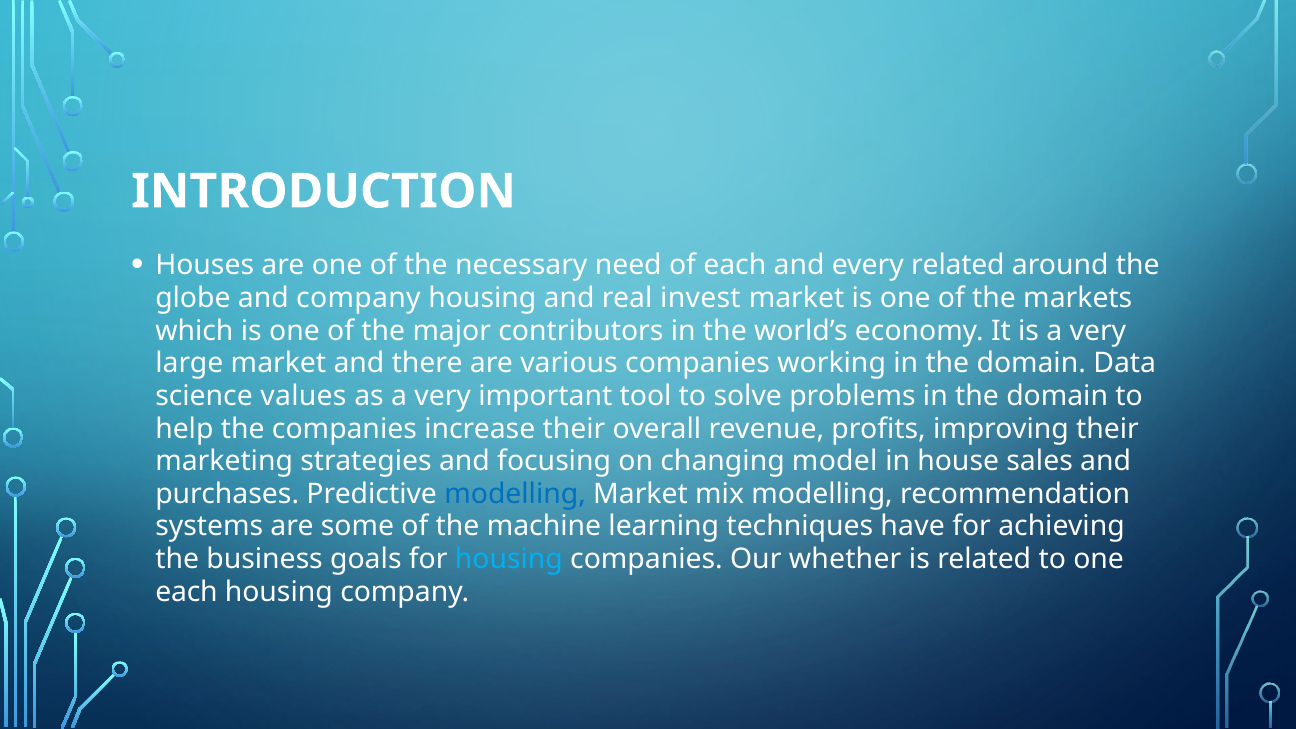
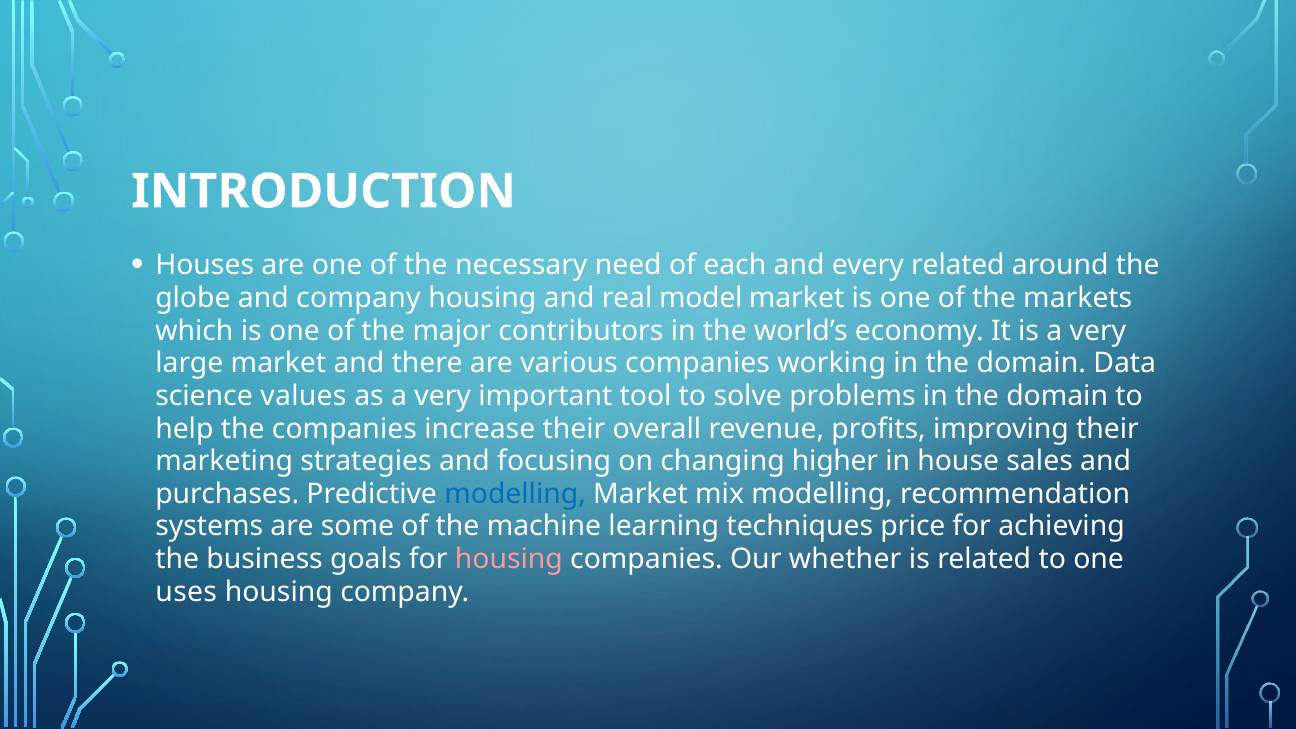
invest: invest -> model (701, 298)
model: model -> higher (835, 461)
have: have -> price (913, 527)
housing colour: light blue -> pink (509, 559)
each: each -> uses (186, 592)
